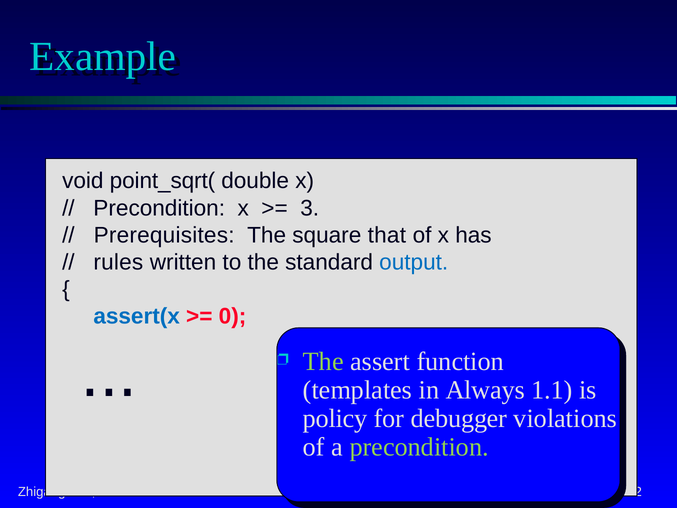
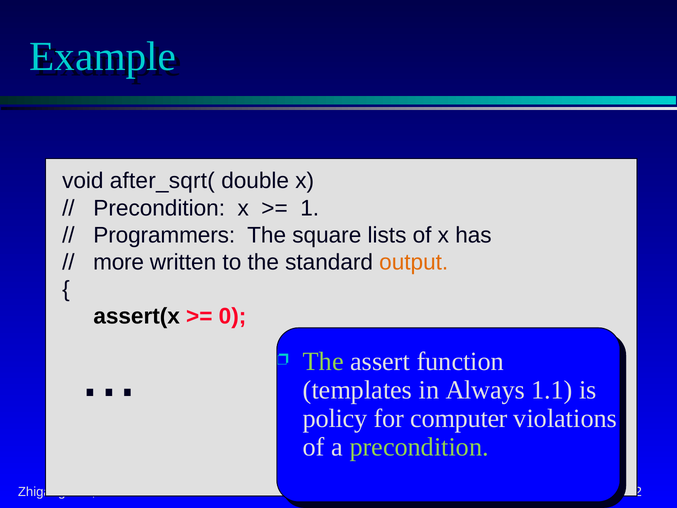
point_sqrt(: point_sqrt( -> after_sqrt( (162, 181)
3: 3 -> 1 (310, 208)
Prerequisites: Prerequisites -> Programmers (164, 235)
that: that -> lists (387, 235)
rules: rules -> more (119, 262)
output colour: blue -> orange (414, 262)
assert(x colour: blue -> black (137, 316)
debugger: debugger -> computer (459, 418)
